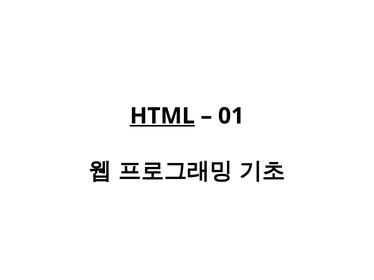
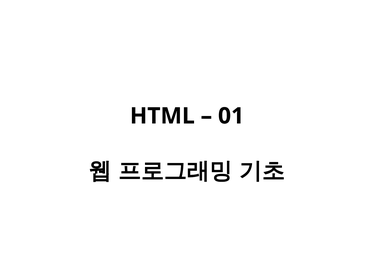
HTML underline: present -> none (162, 116)
